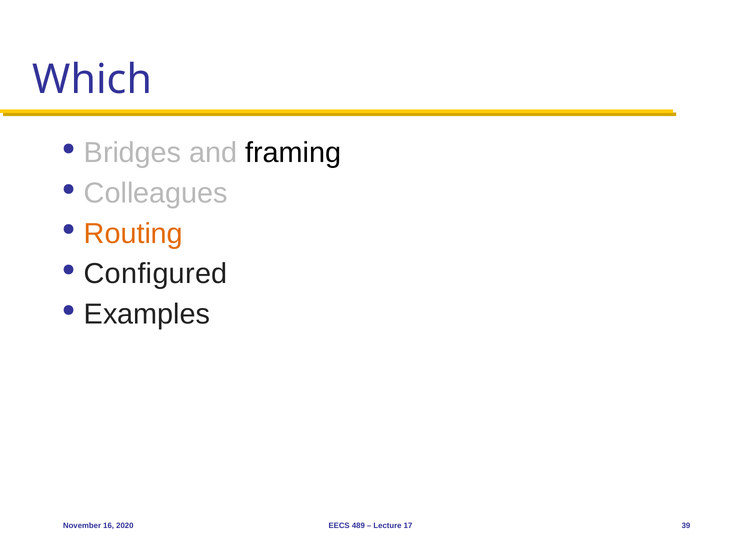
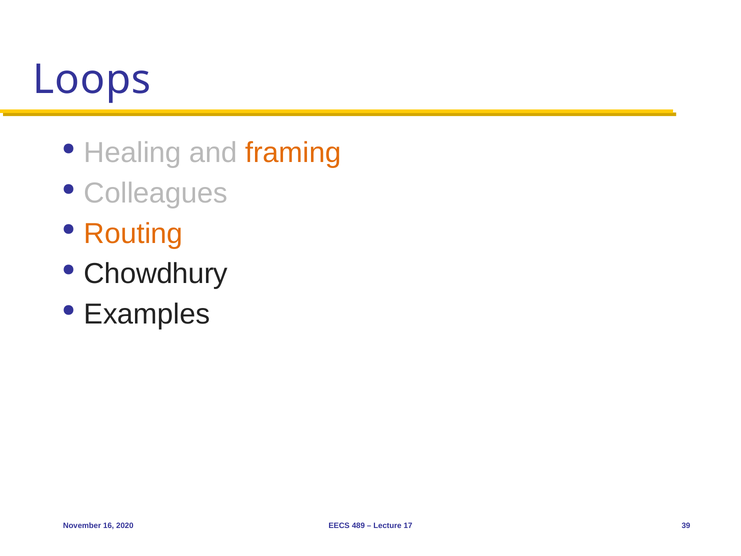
Which: Which -> Loops (92, 79)
Bridges: Bridges -> Healing (133, 153)
framing colour: black -> orange (293, 153)
Configured: Configured -> Chowdhury (156, 274)
